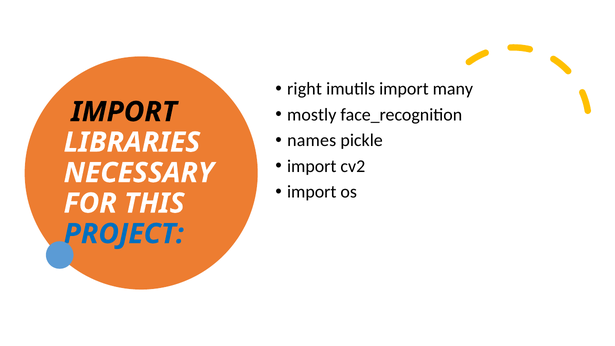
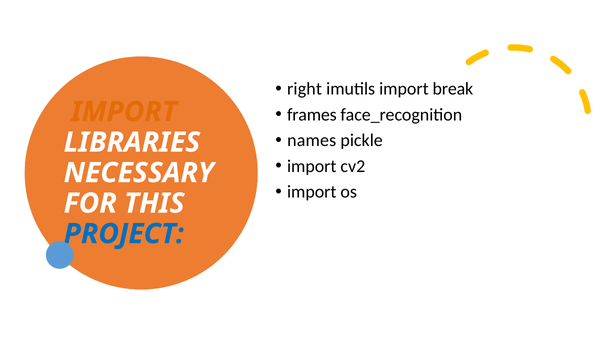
many: many -> break (453, 89)
mostly: mostly -> frames (312, 115)
IMPORT colour: black -> orange (124, 112)
